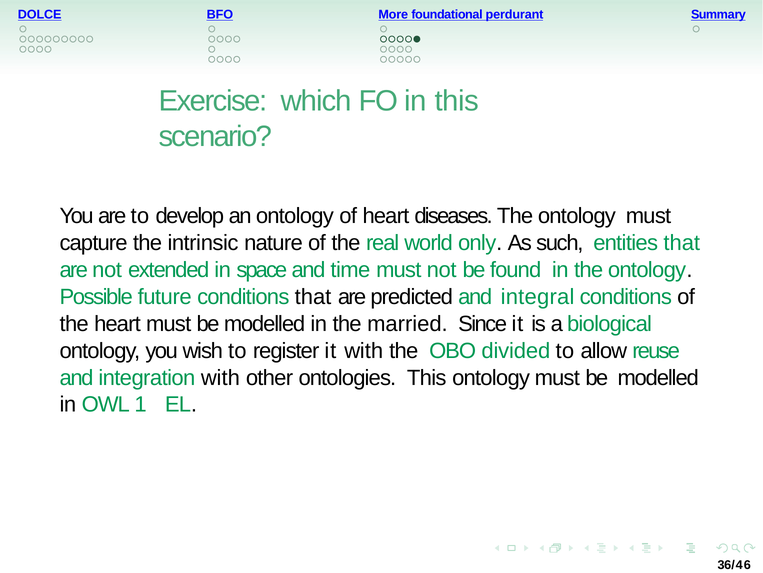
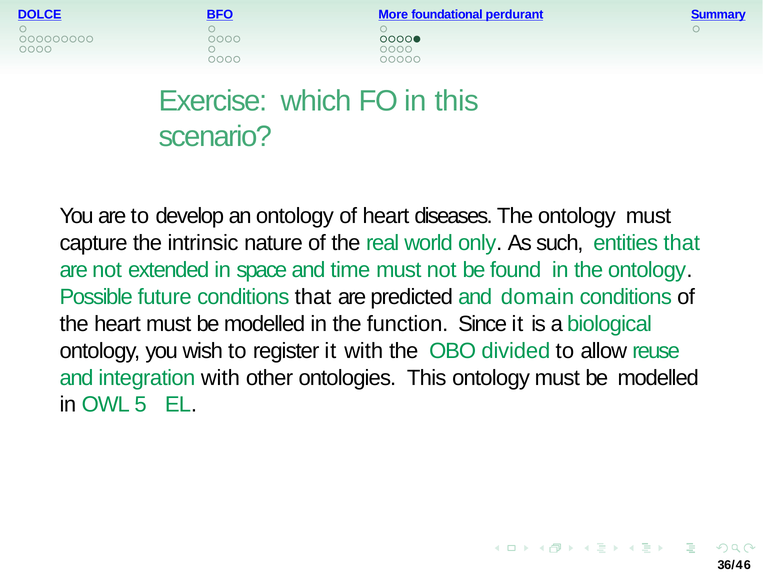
integral: integral -> domain (538, 297)
married: married -> function (408, 324)
1: 1 -> 5 (141, 404)
